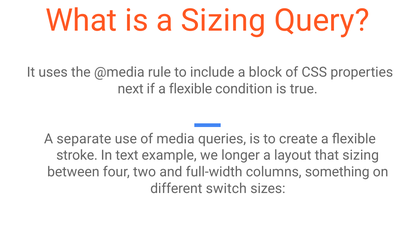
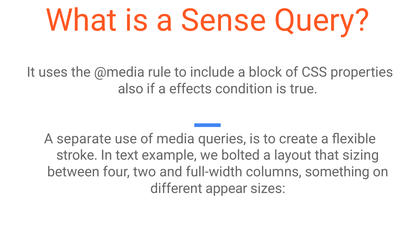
a Sizing: Sizing -> Sense (223, 21)
next: next -> also (131, 89)
if a flexible: flexible -> effects (191, 89)
longer: longer -> bolted (241, 155)
switch: switch -> appear (226, 188)
